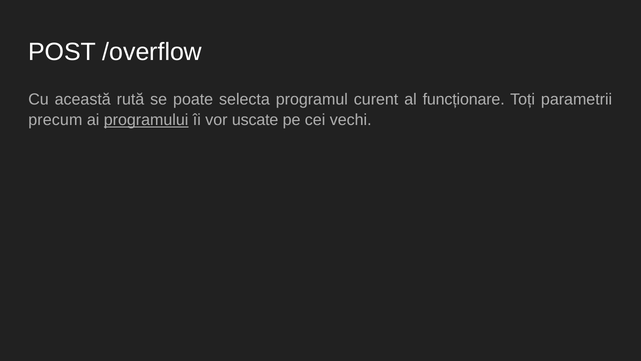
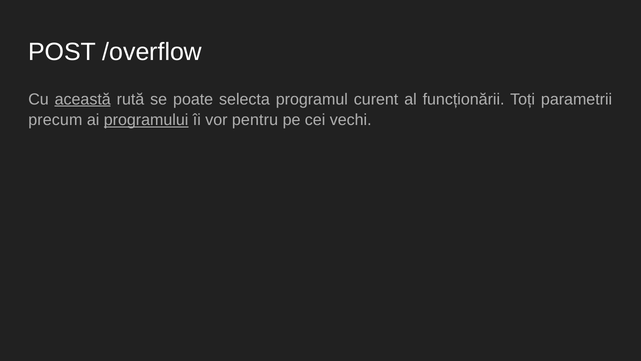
această underline: none -> present (83, 99)
funcționare: funcționare -> funcționării (464, 99)
uscate: uscate -> pentru (255, 120)
